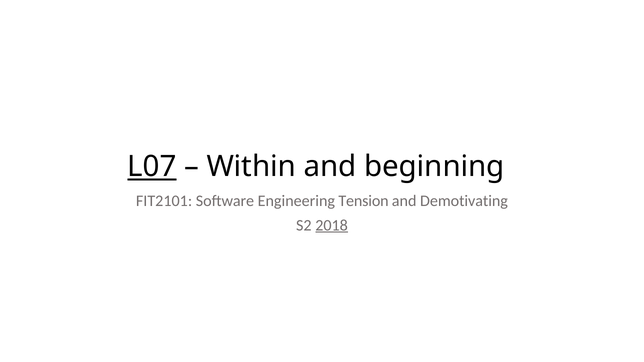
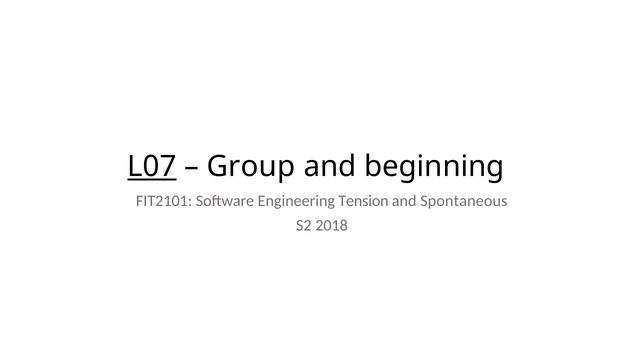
Within: Within -> Group (251, 167)
Demotivating: Demotivating -> Spontaneous (464, 201)
2018 underline: present -> none (332, 225)
